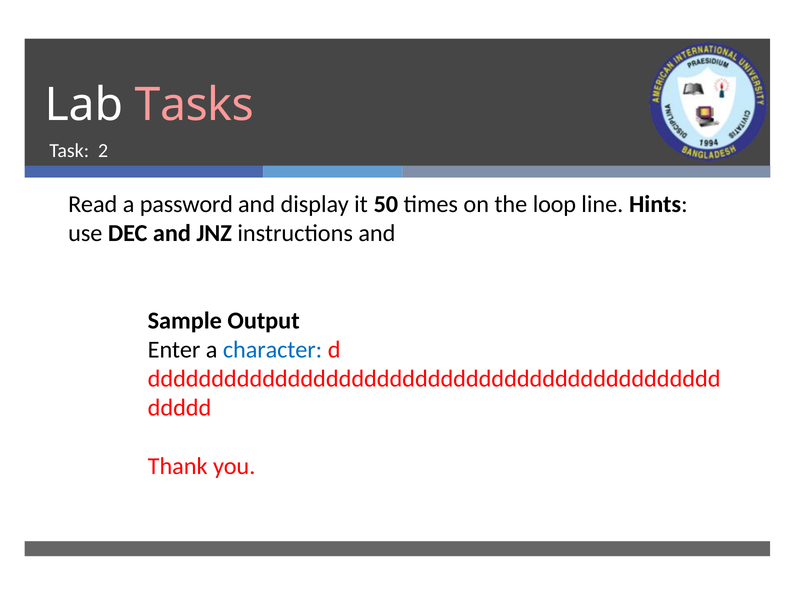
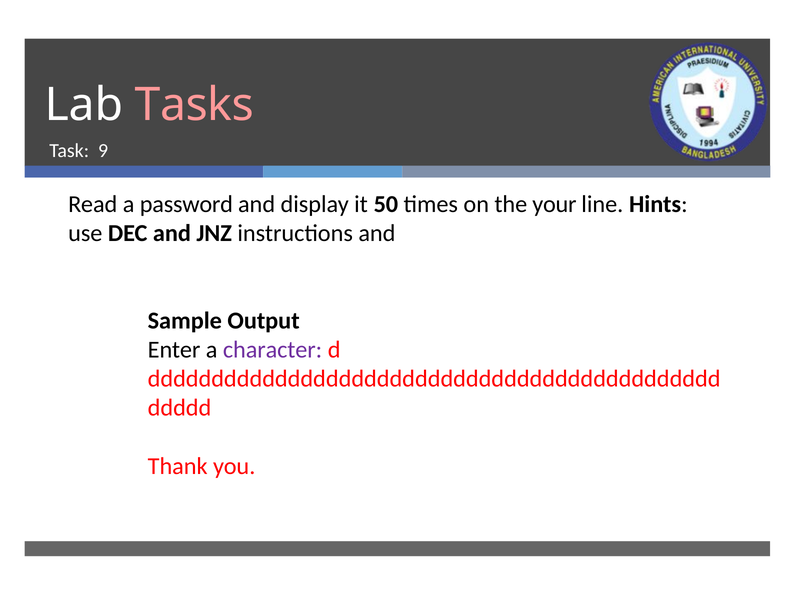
2: 2 -> 9 (103, 151)
loop: loop -> your (554, 204)
character colour: blue -> purple (273, 350)
